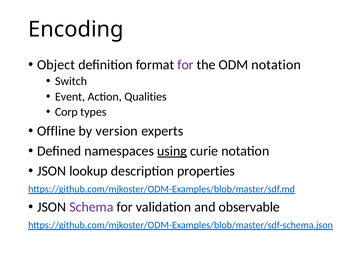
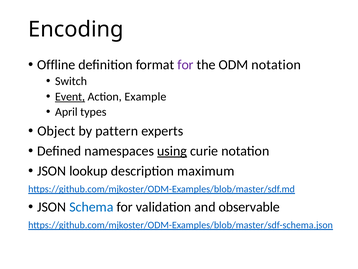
Object: Object -> Offline (56, 65)
Event underline: none -> present (70, 96)
Qualities: Qualities -> Example (145, 96)
Corp: Corp -> April (66, 112)
Offline: Offline -> Object (56, 131)
version: version -> pattern (117, 131)
properties: properties -> maximum (206, 171)
Schema colour: purple -> blue (91, 207)
